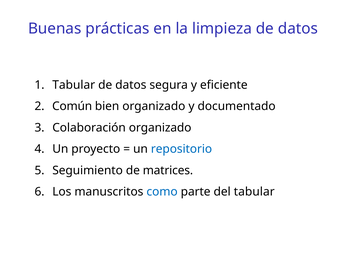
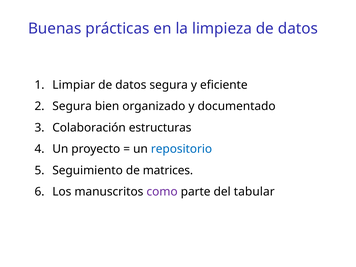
Tabular: Tabular -> Limpiar (74, 85)
Común: Común -> Segura (72, 106)
Colaboración organizado: organizado -> estructuras (160, 128)
como colour: blue -> purple (162, 192)
